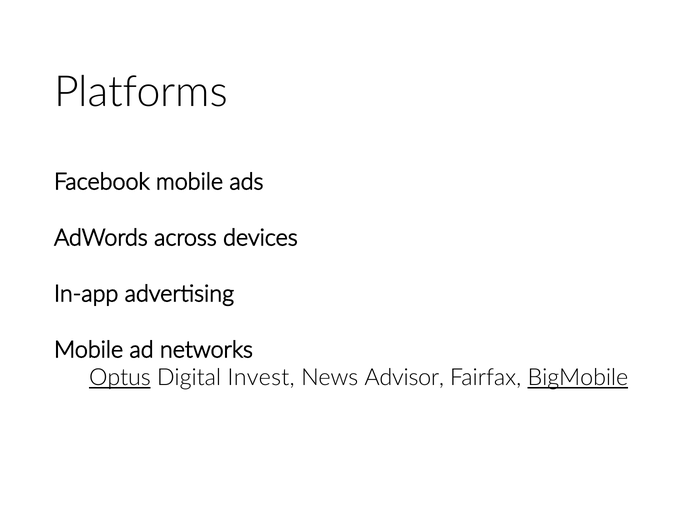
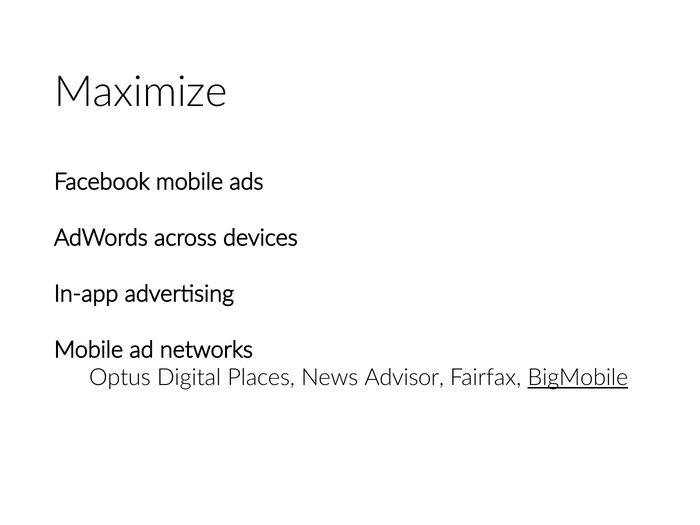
Platforms: Platforms -> Maximize (141, 92)
Optus underline: present -> none (120, 378)
Invest: Invest -> Places (261, 378)
